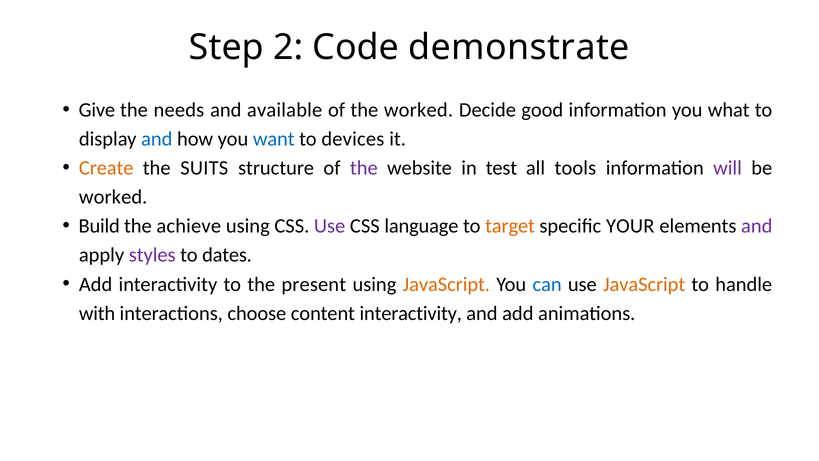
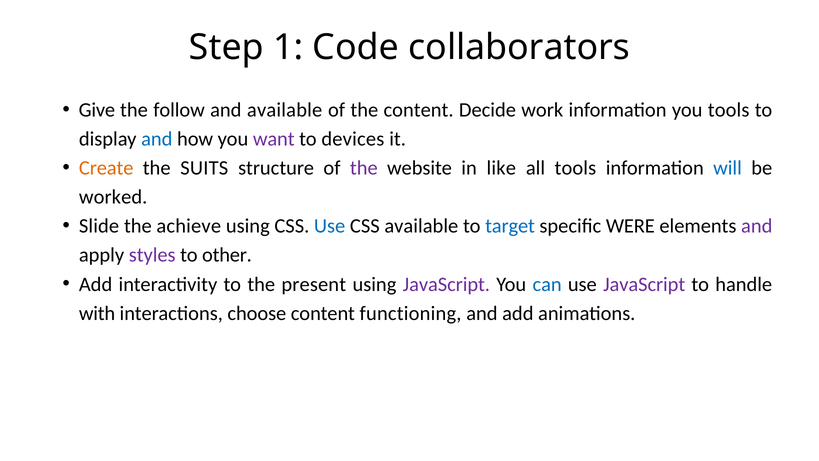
2: 2 -> 1 (288, 48)
demonstrate: demonstrate -> collaborators (519, 48)
needs: needs -> follow (179, 110)
the worked: worked -> content (419, 110)
good: good -> work (542, 110)
you what: what -> tools (729, 110)
want colour: blue -> purple (274, 139)
test: test -> like (501, 168)
will colour: purple -> blue (728, 168)
Build: Build -> Slide (99, 226)
Use colour: purple -> blue (330, 226)
CSS language: language -> available (421, 226)
target colour: orange -> blue (510, 226)
YOUR: YOUR -> WERE (630, 226)
dates: dates -> other (227, 255)
JavaScript colour: orange -> purple (446, 284)
JavaScript colour: orange -> purple (644, 284)
content interactivity: interactivity -> functioning (411, 313)
